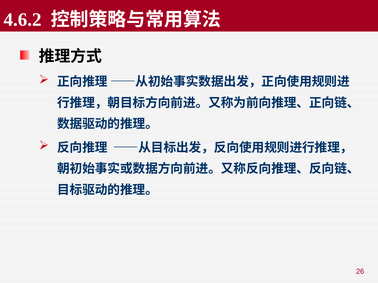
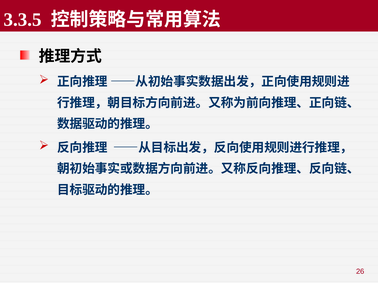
4.6.2: 4.6.2 -> 3.3.5 (23, 20)
